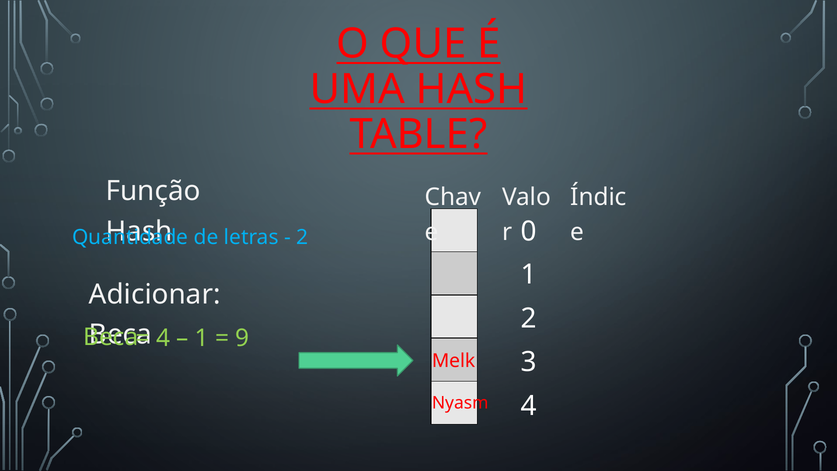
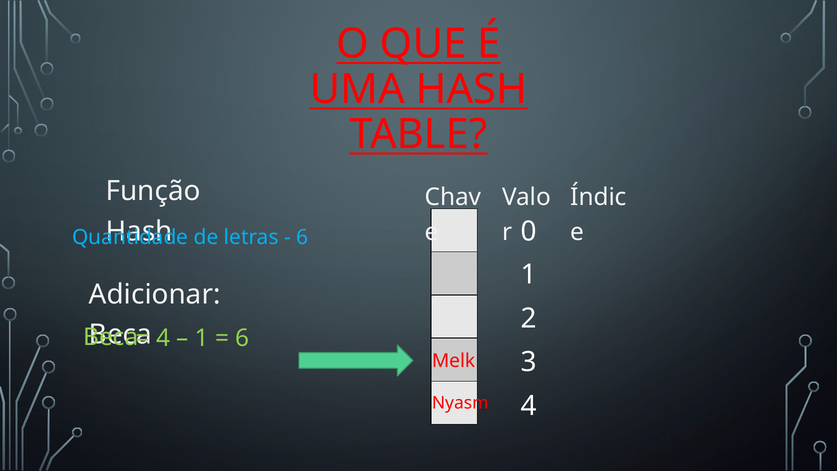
2: 2 -> 6 (302, 237)
9: 9 -> 6 (242, 338)
